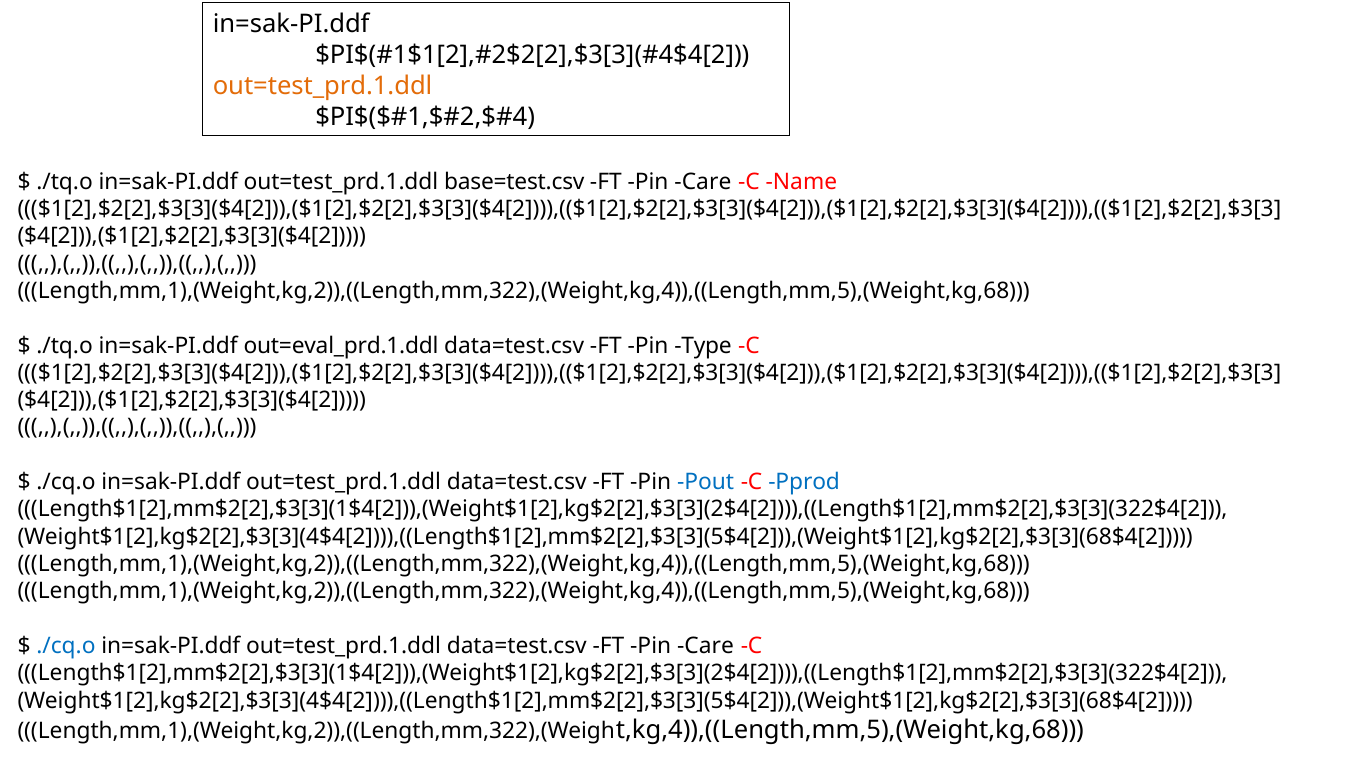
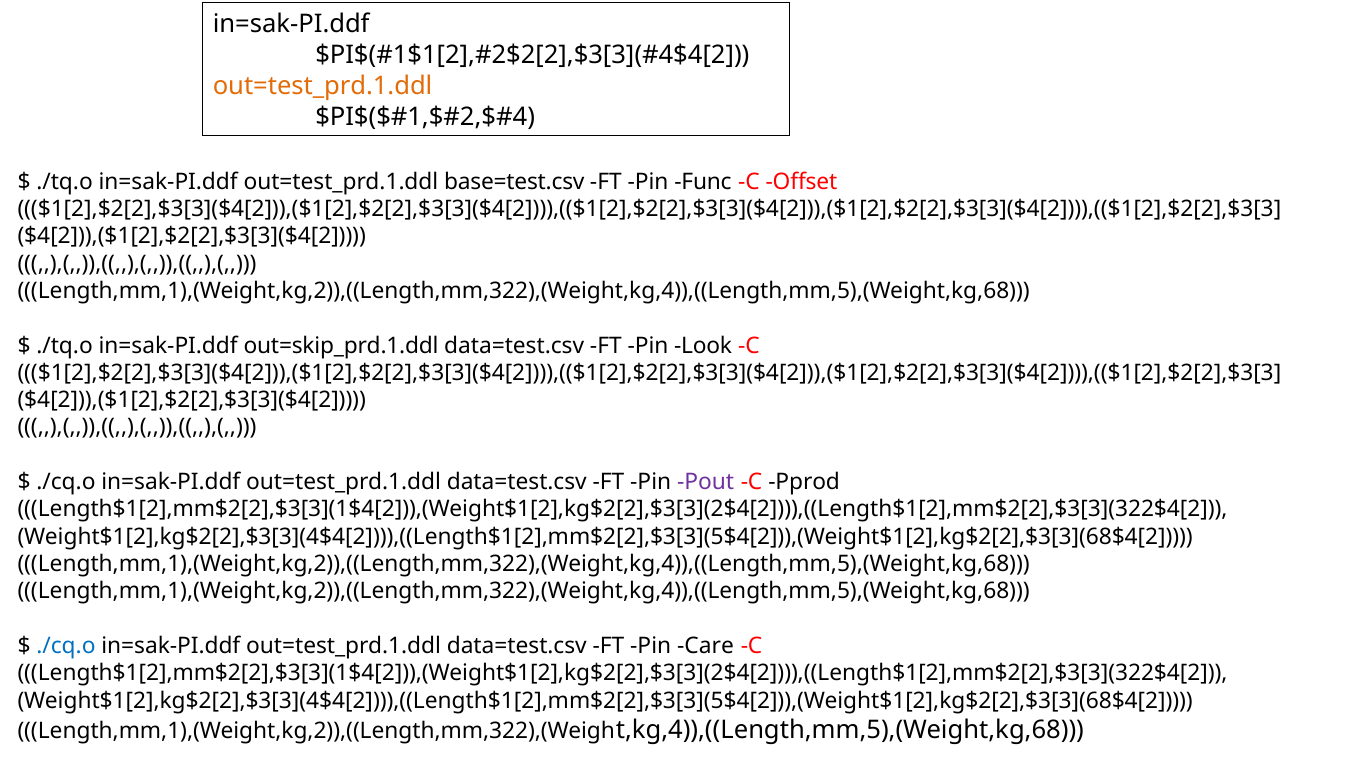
Care: Care -> Func (703, 181)
Name: Name -> Offset (801, 181)
out=eval_prd.1.ddl: out=eval_prd.1.ddl -> out=skip_prd.1.ddl (341, 345)
Type: Type -> Look (703, 345)
Pout colour: blue -> purple (706, 482)
Pprod colour: blue -> black (804, 482)
